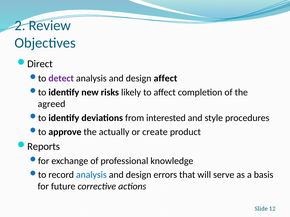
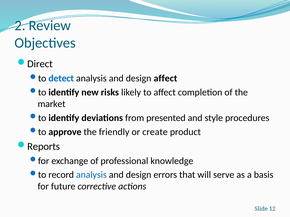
detect colour: purple -> blue (61, 78)
agreed: agreed -> market (52, 104)
interested: interested -> presented (166, 118)
actually: actually -> friendly (114, 132)
